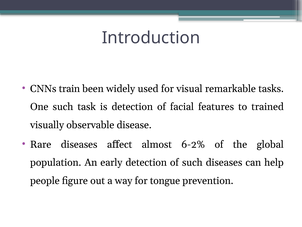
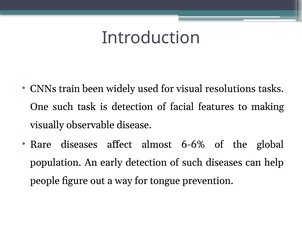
remarkable: remarkable -> resolutions (230, 89)
trained: trained -> making (268, 107)
6-2%: 6-2% -> 6-6% (193, 144)
